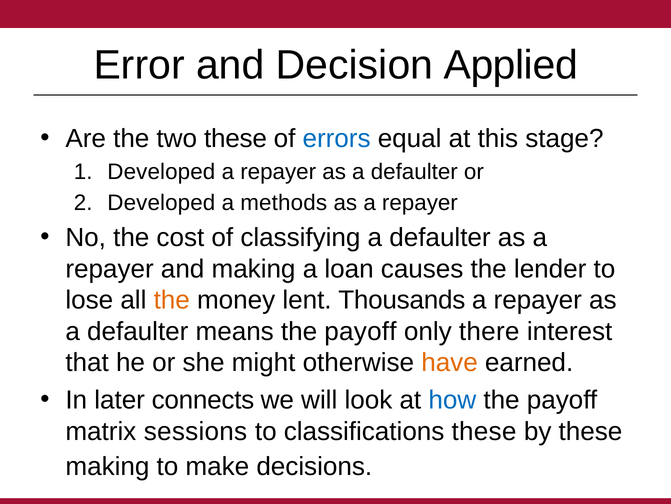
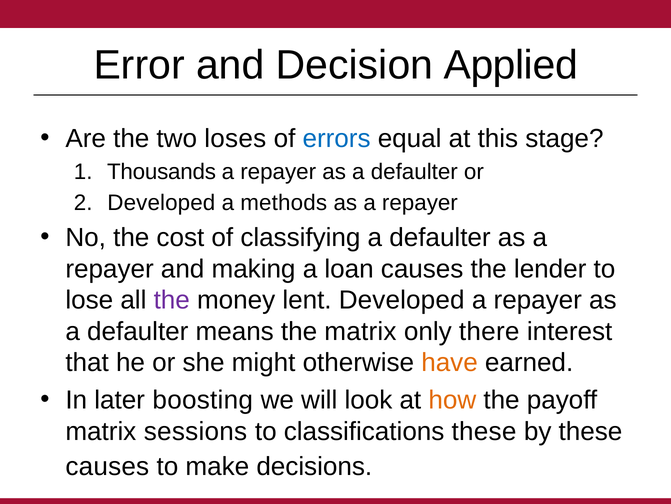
two these: these -> loses (235, 138)
Developed: Developed -> Thousands (162, 171)
the colour: orange -> purple (172, 300)
lent Thousands: Thousands -> Developed (402, 300)
means the payoff: payoff -> matrix (360, 331)
connects: connects -> boosting (203, 400)
how colour: blue -> orange (452, 400)
making: making -> causes (107, 466)
